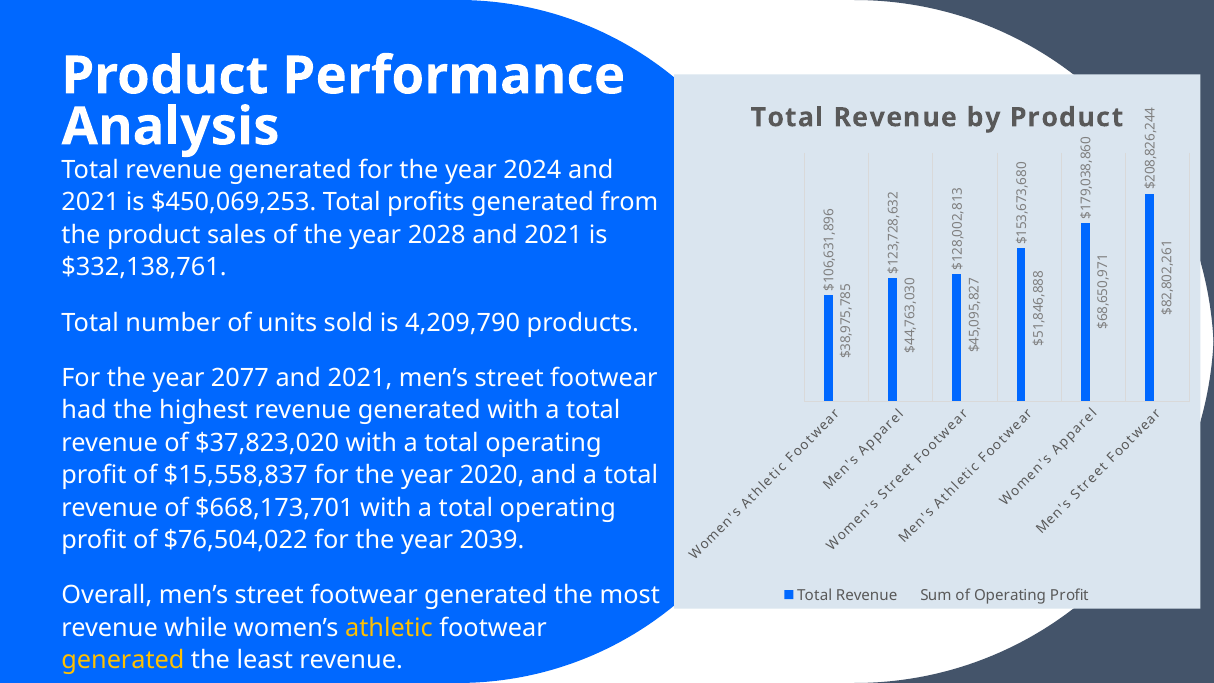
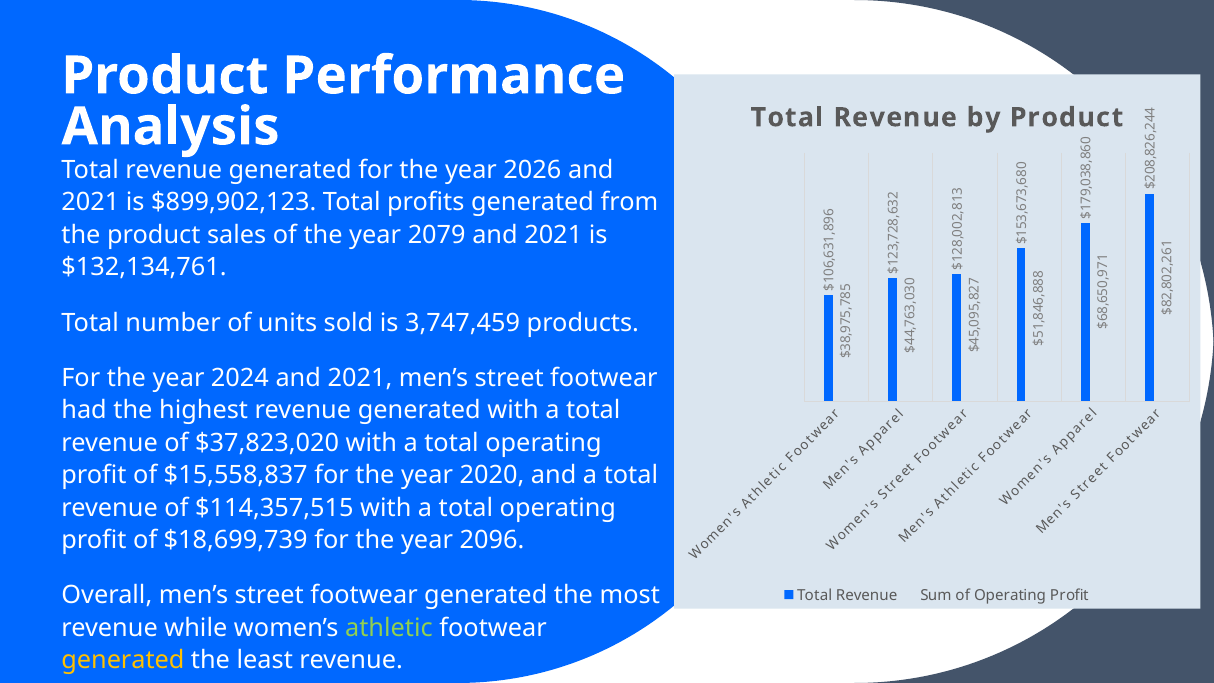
2024: 2024 -> 2026 (532, 170)
$450,069,253: $450,069,253 -> $899,902,123 (234, 202)
2028: 2028 -> 2079 (437, 235)
$332,138,761: $332,138,761 -> $132,134,761 (144, 267)
4,209,790: 4,209,790 -> 3,747,459 (463, 323)
2077: 2077 -> 2024 (240, 378)
$668,173,701: $668,173,701 -> $114,357,515 (274, 508)
$76,504,022: $76,504,022 -> $18,699,739 (236, 540)
2039: 2039 -> 2096 (492, 540)
athletic colour: yellow -> light green (389, 628)
